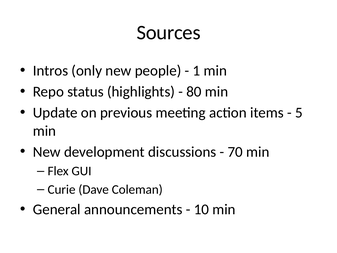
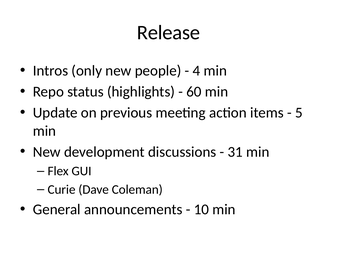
Sources: Sources -> Release (169, 33)
1: 1 -> 4 (196, 71)
80: 80 -> 60 (194, 92)
70: 70 -> 31 (235, 152)
